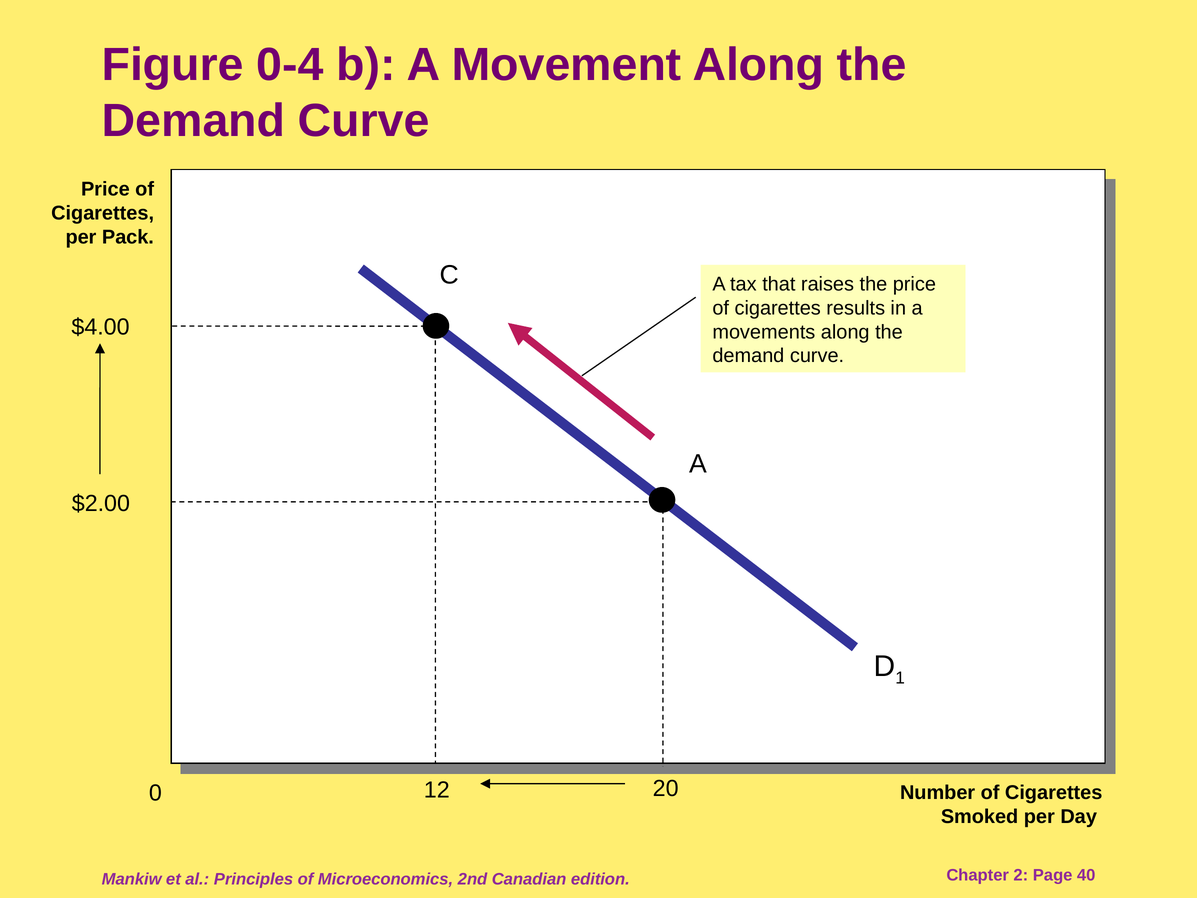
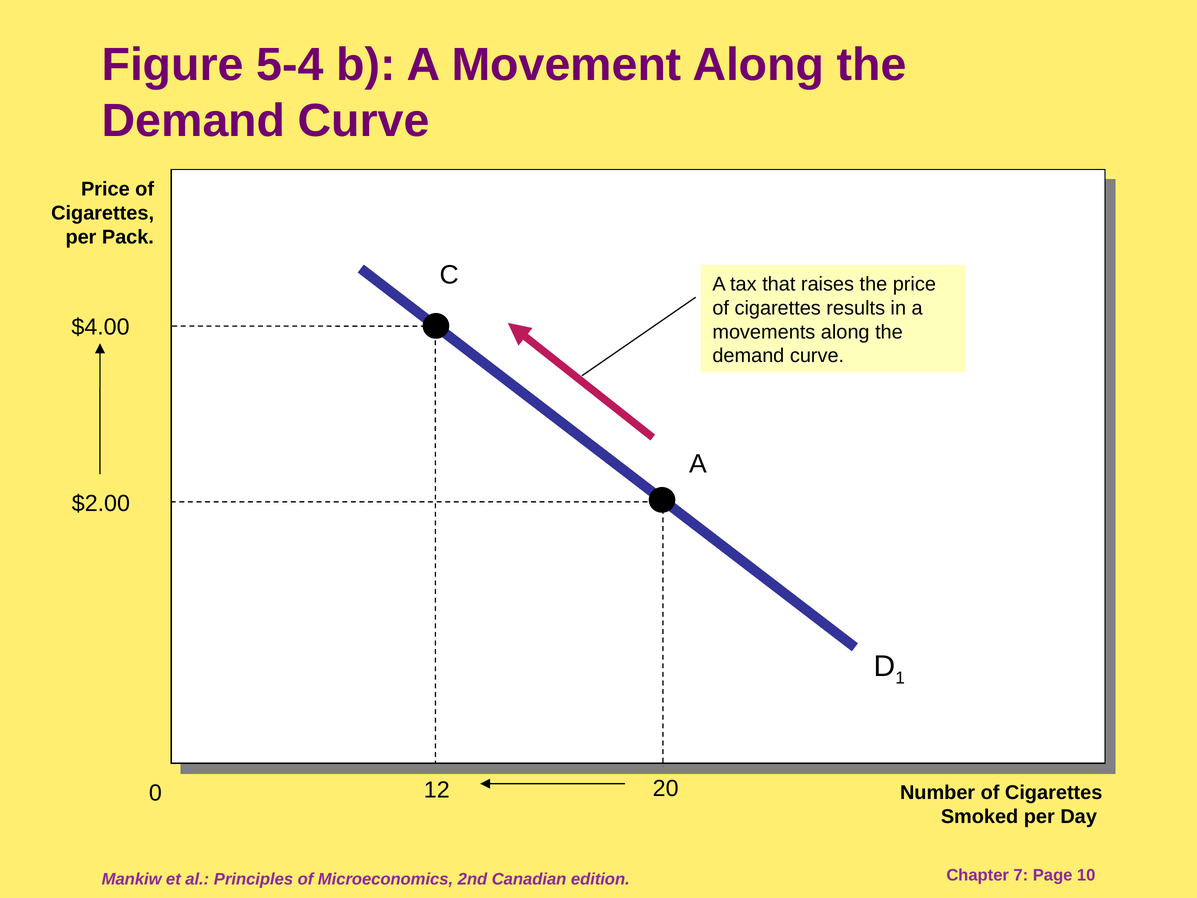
0-4: 0-4 -> 5-4 (290, 65)
2: 2 -> 7 (1021, 875)
40: 40 -> 10 (1086, 875)
